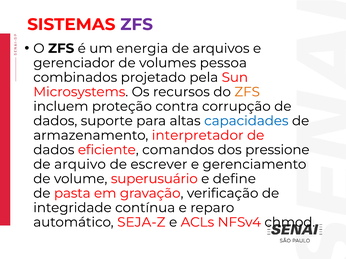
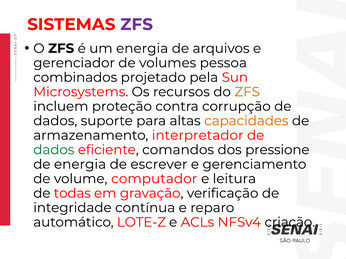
capacidades colour: blue -> orange (246, 121)
dados colour: black -> green (54, 150)
de arquivo: arquivo -> energia (80, 165)
superusuário: superusuário -> computador (154, 179)
define: define -> leitura (234, 179)
pasta: pasta -> todas (72, 194)
SEJA-Z: SEJA-Z -> LOTE-Z (141, 223)
chmod: chmod -> criação (290, 223)
